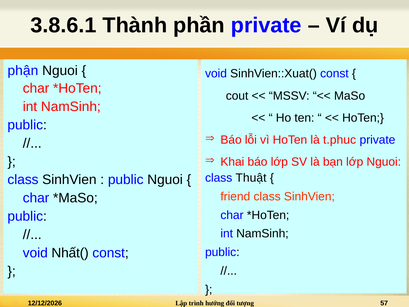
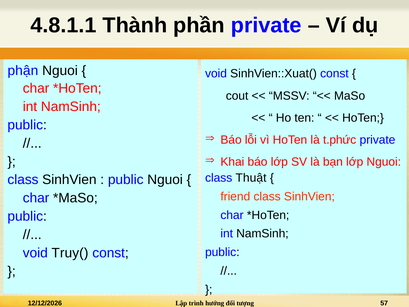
3.8.6.1: 3.8.6.1 -> 4.8.1.1 (63, 25)
t.phuc: t.phuc -> t.phức (340, 140)
Nhất(: Nhất( -> Truy( (70, 253)
